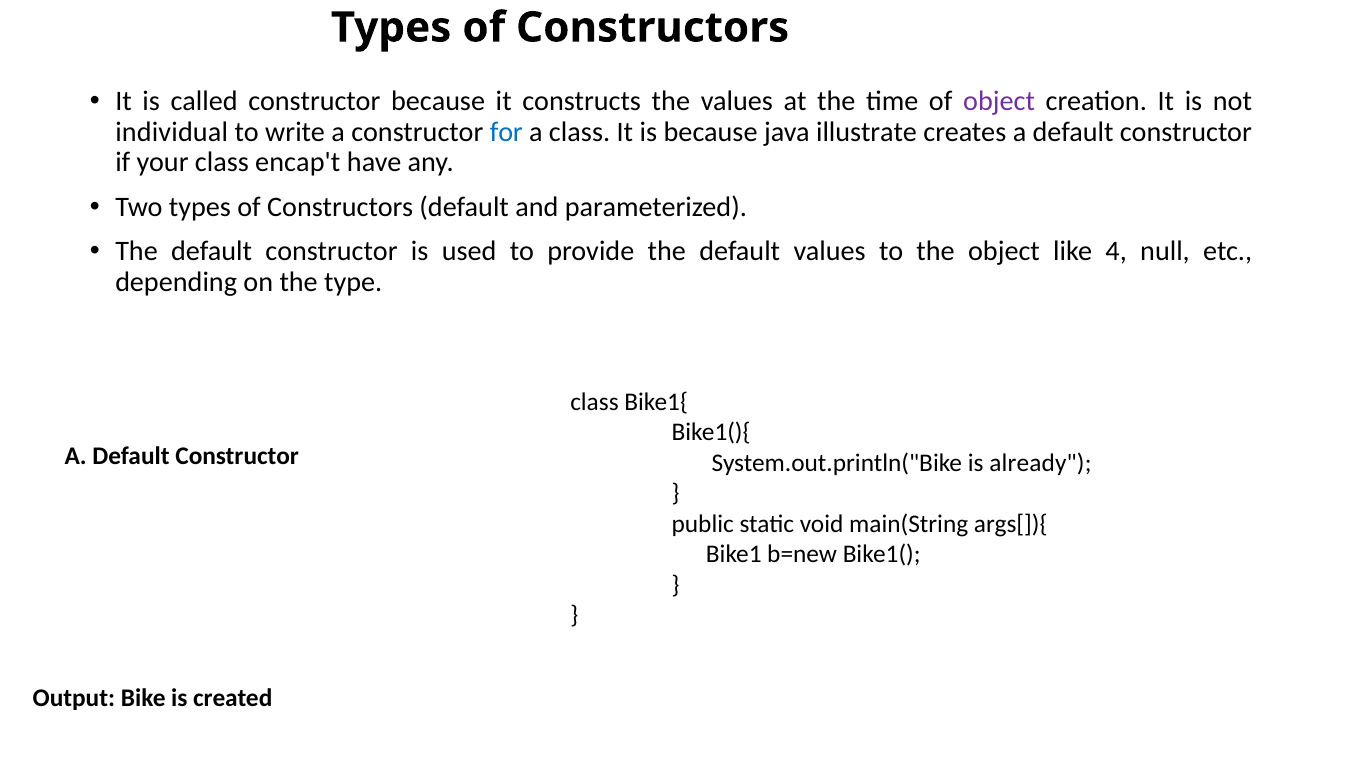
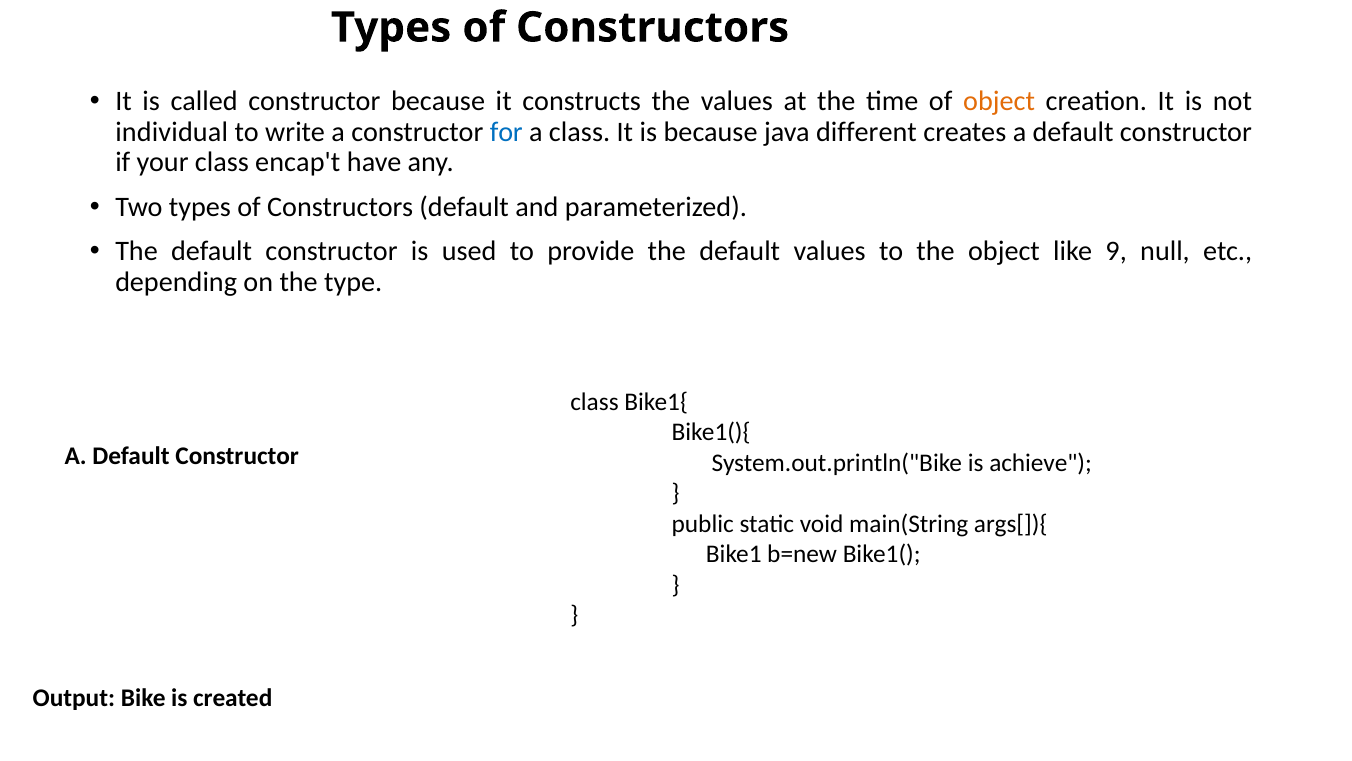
object colour: purple -> orange (999, 101)
illustrate: illustrate -> different (866, 132)
4: 4 -> 9 (1116, 251)
already: already -> achieve (1041, 463)
